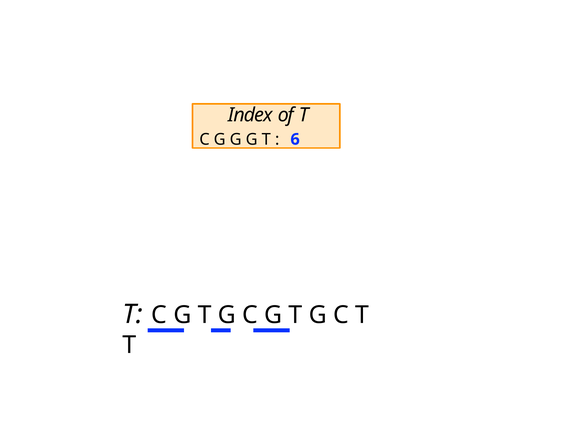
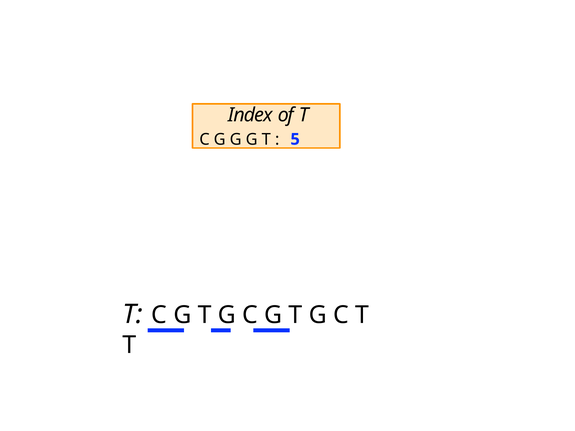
6: 6 -> 5 (295, 139)
